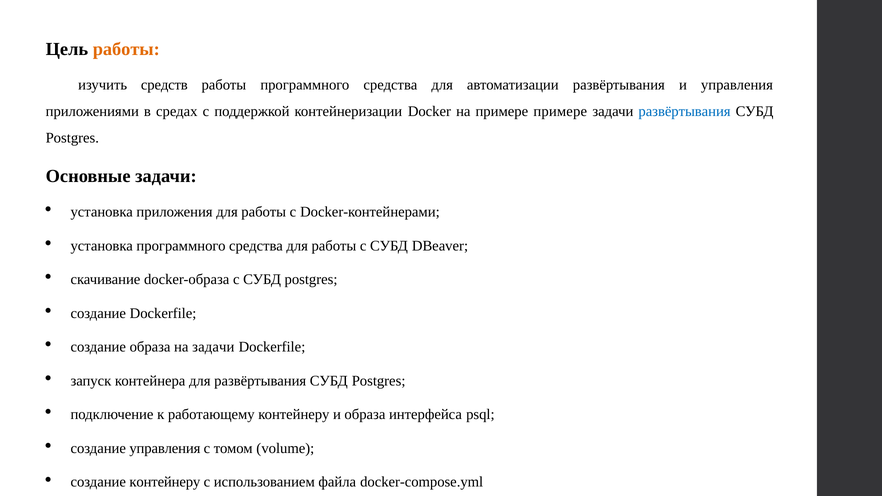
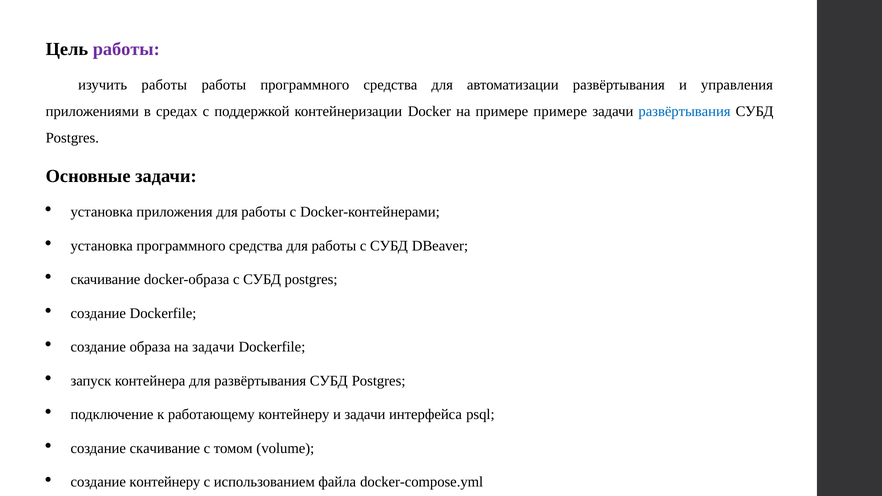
работы colour: orange -> purple (126, 49)
изучить средств: средств -> работы (164, 85)
и образа: образа -> задачи (365, 415)
создание управления: управления -> скачивание (165, 448)
